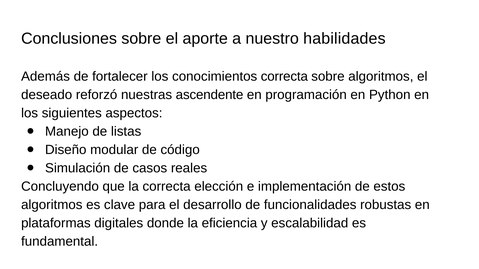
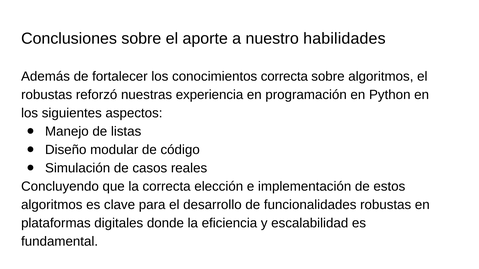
deseado: deseado -> robustas (47, 95)
ascendente: ascendente -> experiencia (210, 95)
